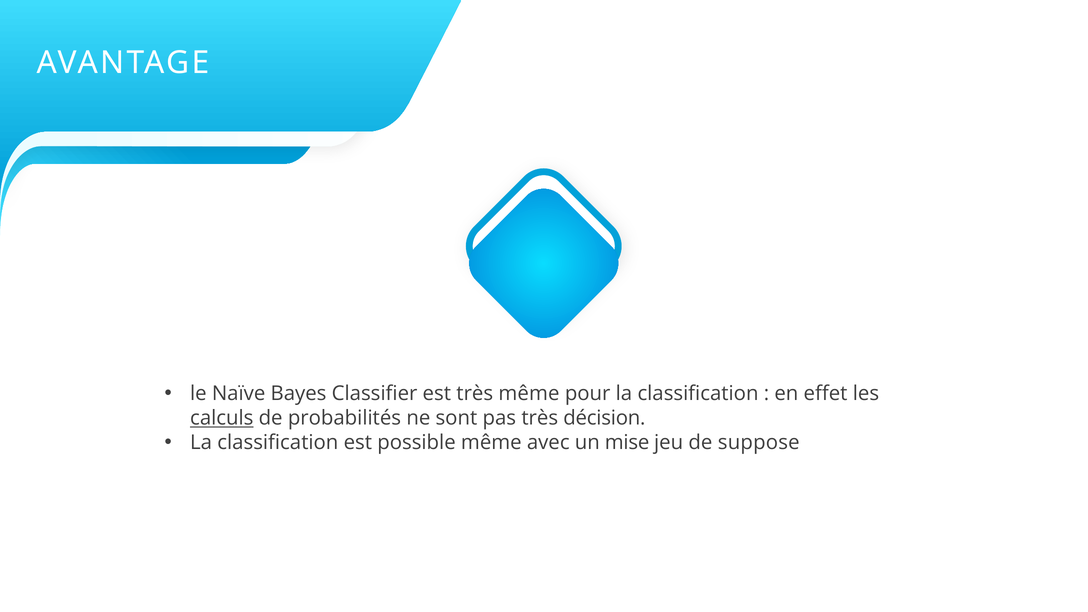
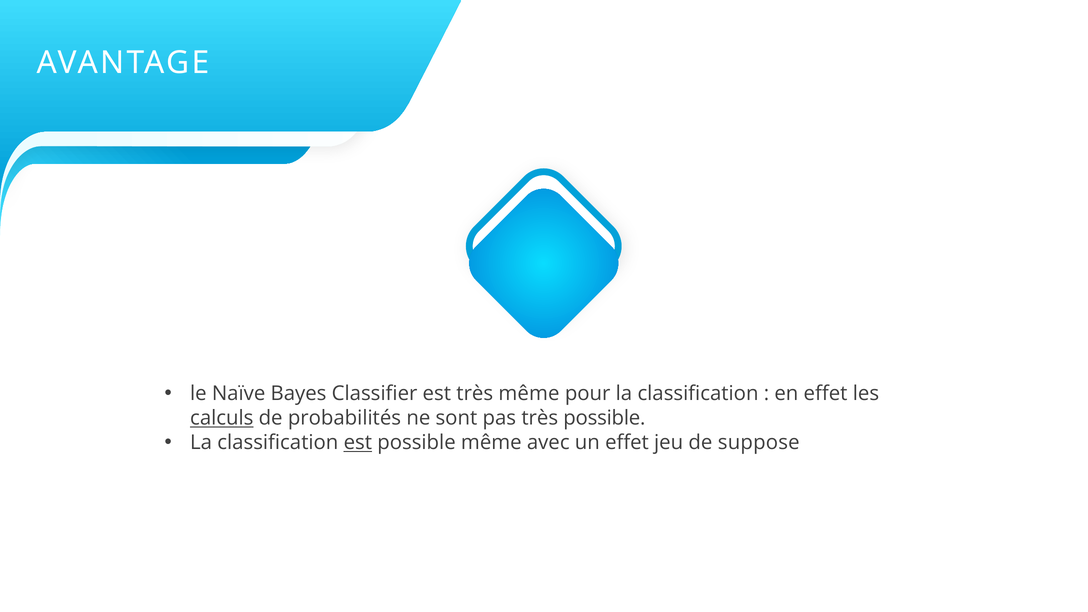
très décision: décision -> possible (604, 418)
est underline: none -> present (358, 443)
un mise: mise -> effet (627, 443)
